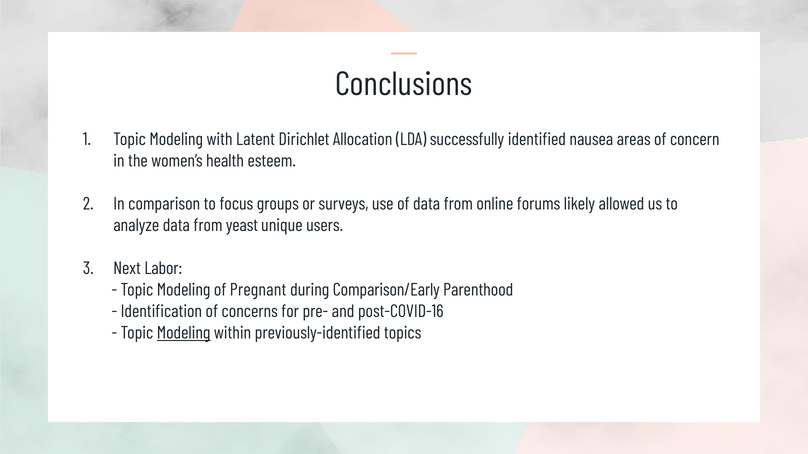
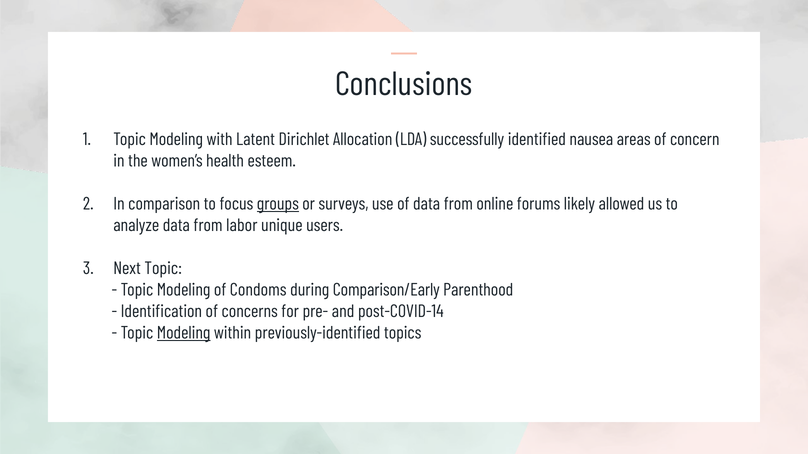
groups underline: none -> present (278, 204)
yeast: yeast -> labor (242, 225)
Next Labor: Labor -> Topic (163, 268)
Pregnant: Pregnant -> Condoms (258, 290)
post-COVID-16: post-COVID-16 -> post-COVID-14 (401, 312)
